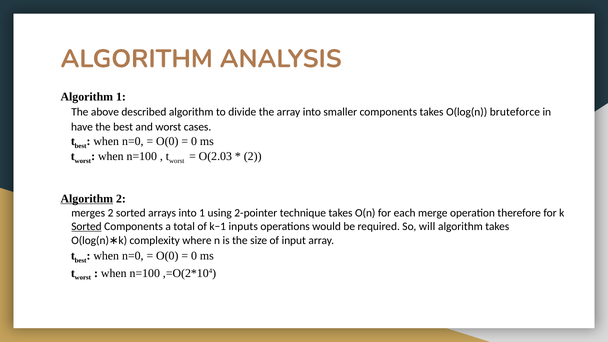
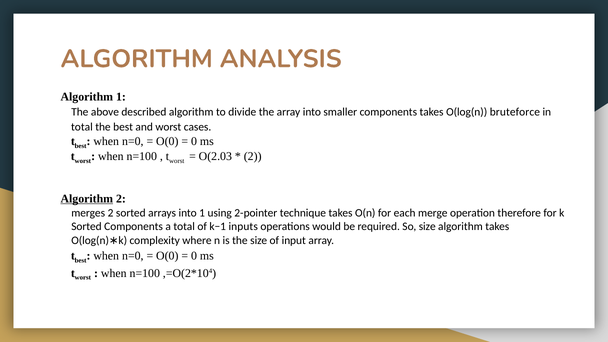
have: have -> total (82, 127)
Sorted underline: present -> none (86, 226)
So will: will -> size (427, 226)
